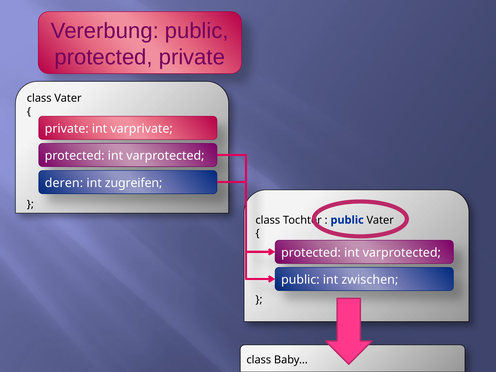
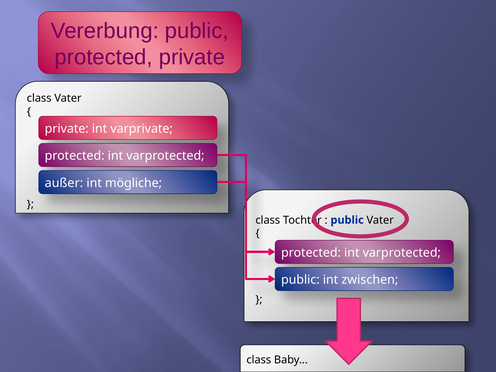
deren: deren -> außer (64, 183)
zugreifen: zugreifen -> mögliche (134, 183)
